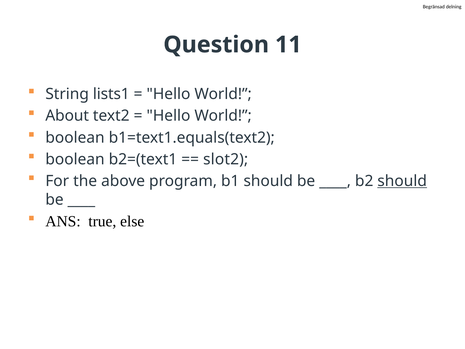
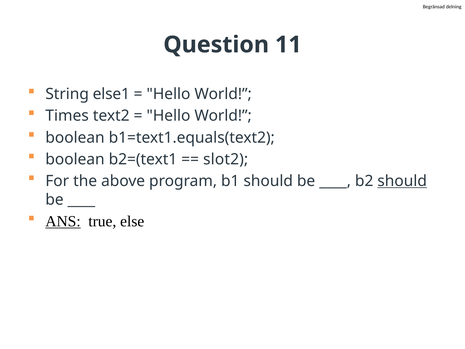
lists1: lists1 -> else1 (111, 94)
About: About -> Times (67, 116)
ANS underline: none -> present (63, 221)
